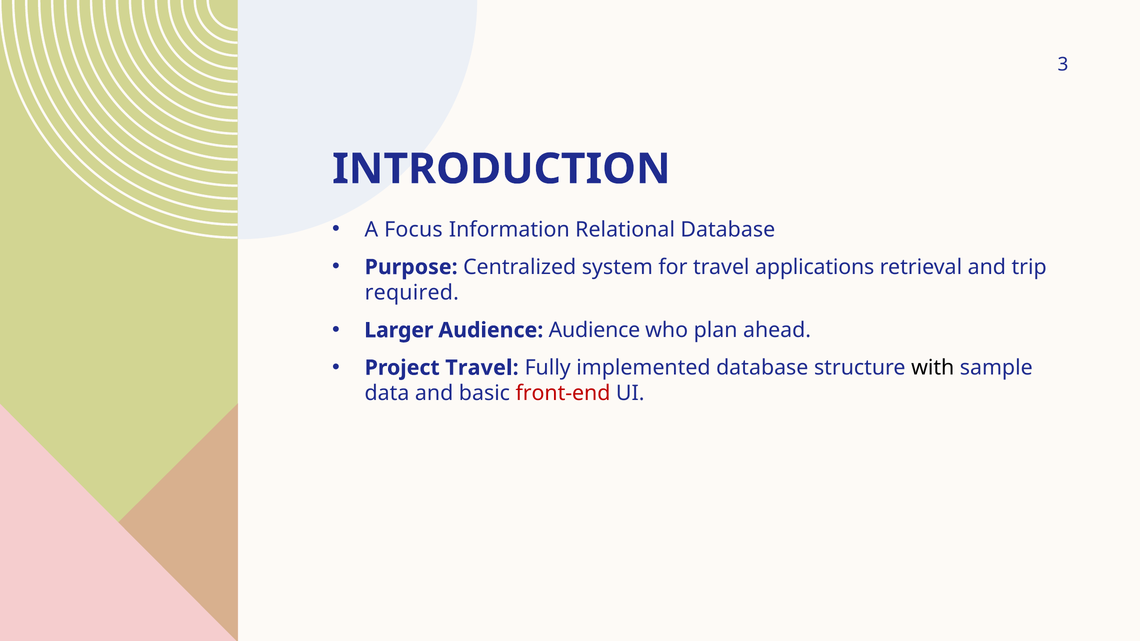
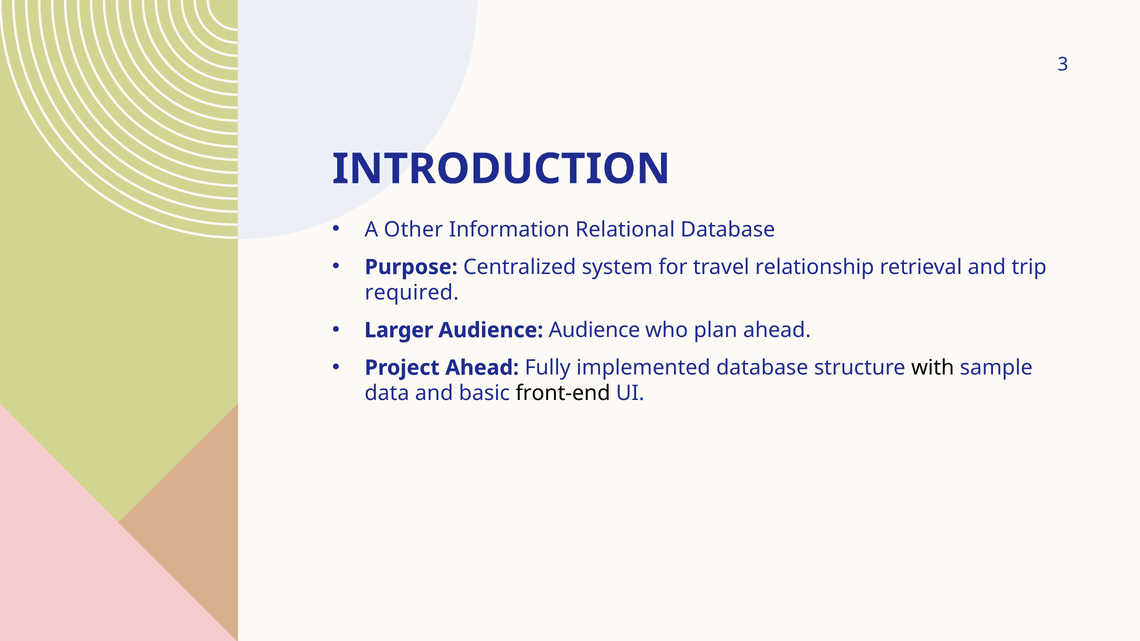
Focus: Focus -> Other (413, 230)
applications: applications -> relationship (815, 267)
Project Travel: Travel -> Ahead (482, 368)
front-end colour: red -> black (563, 394)
